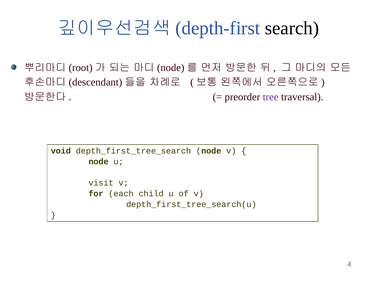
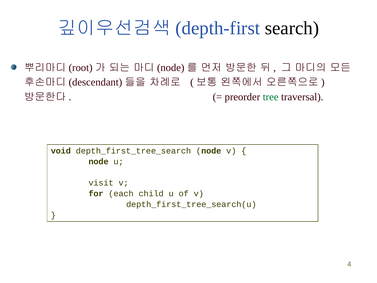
tree colour: purple -> green (271, 97)
